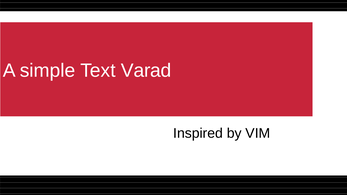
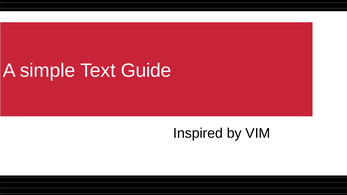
Varad: Varad -> Guide (146, 71)
